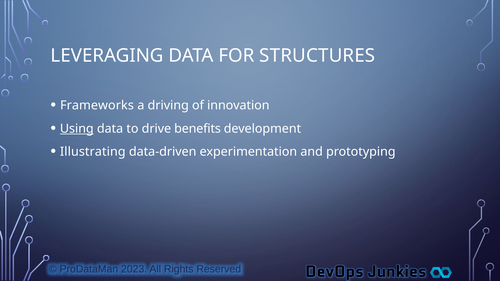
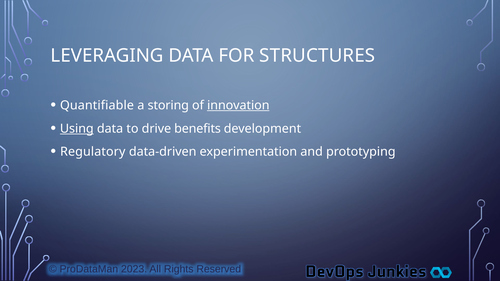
Frameworks: Frameworks -> Quantifiable (97, 106)
driving: driving -> storing (168, 106)
innovation underline: none -> present (238, 106)
Illustrating: Illustrating -> Regulatory (93, 152)
